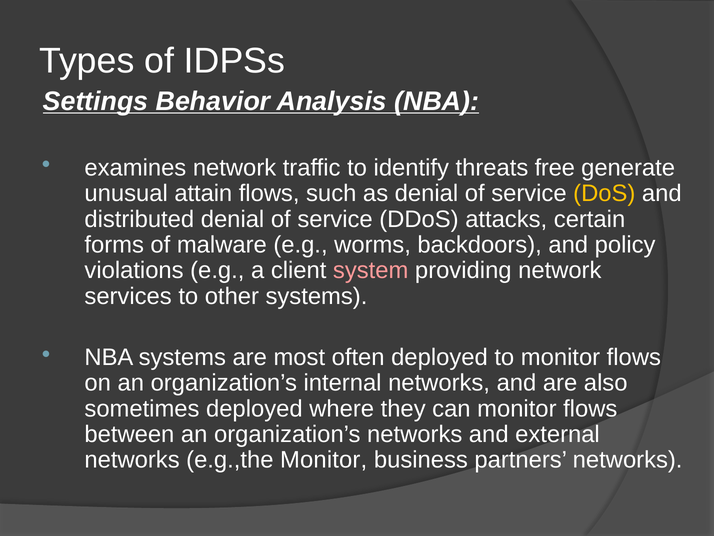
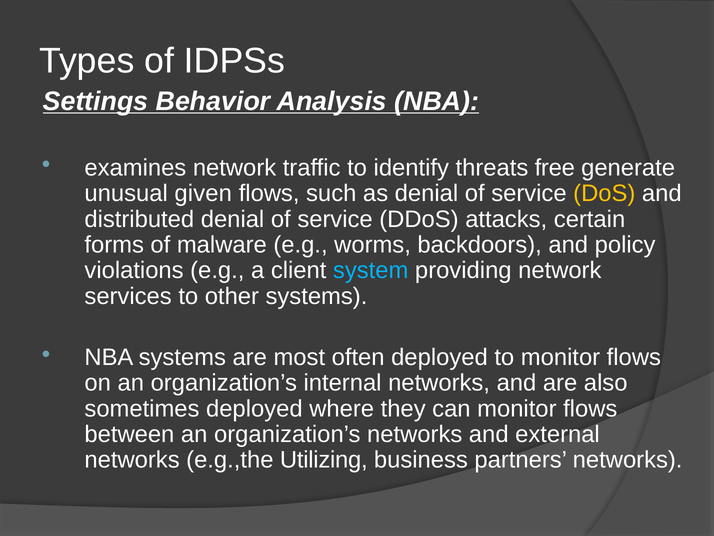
attain: attain -> given (203, 193)
system colour: pink -> light blue (371, 270)
e.g.,the Monitor: Monitor -> Utilizing (324, 460)
